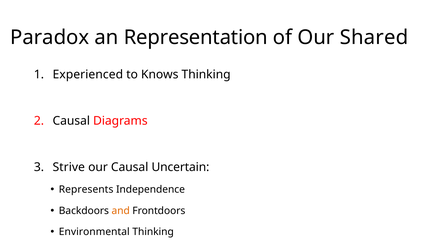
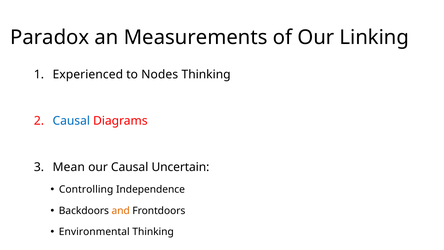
Representation: Representation -> Measurements (196, 37)
Shared: Shared -> Linking (374, 37)
Knows: Knows -> Nodes (160, 75)
Causal colour: black -> blue (71, 121)
Strive: Strive -> Mean (69, 167)
Represents: Represents -> Controlling (86, 189)
